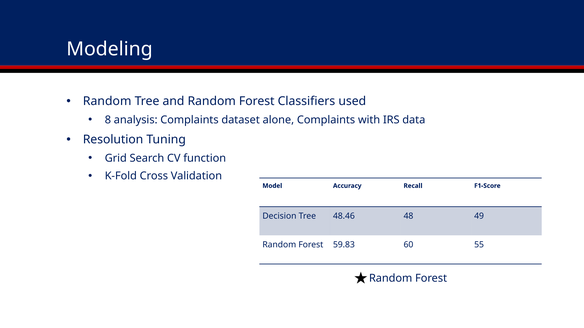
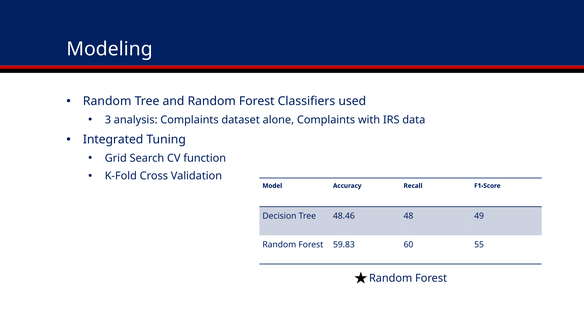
8: 8 -> 3 (108, 120)
Resolution: Resolution -> Integrated (113, 140)
